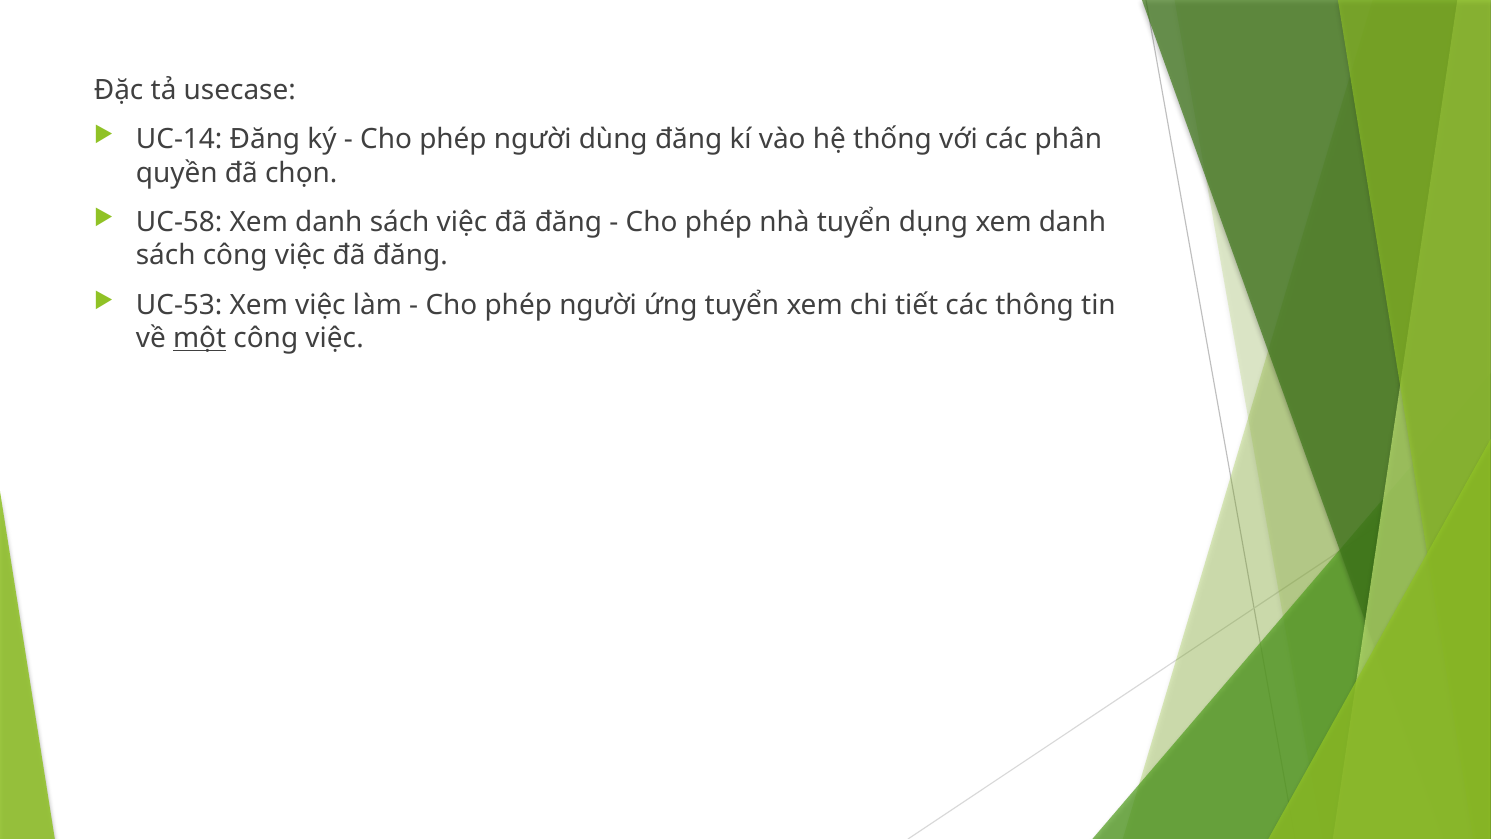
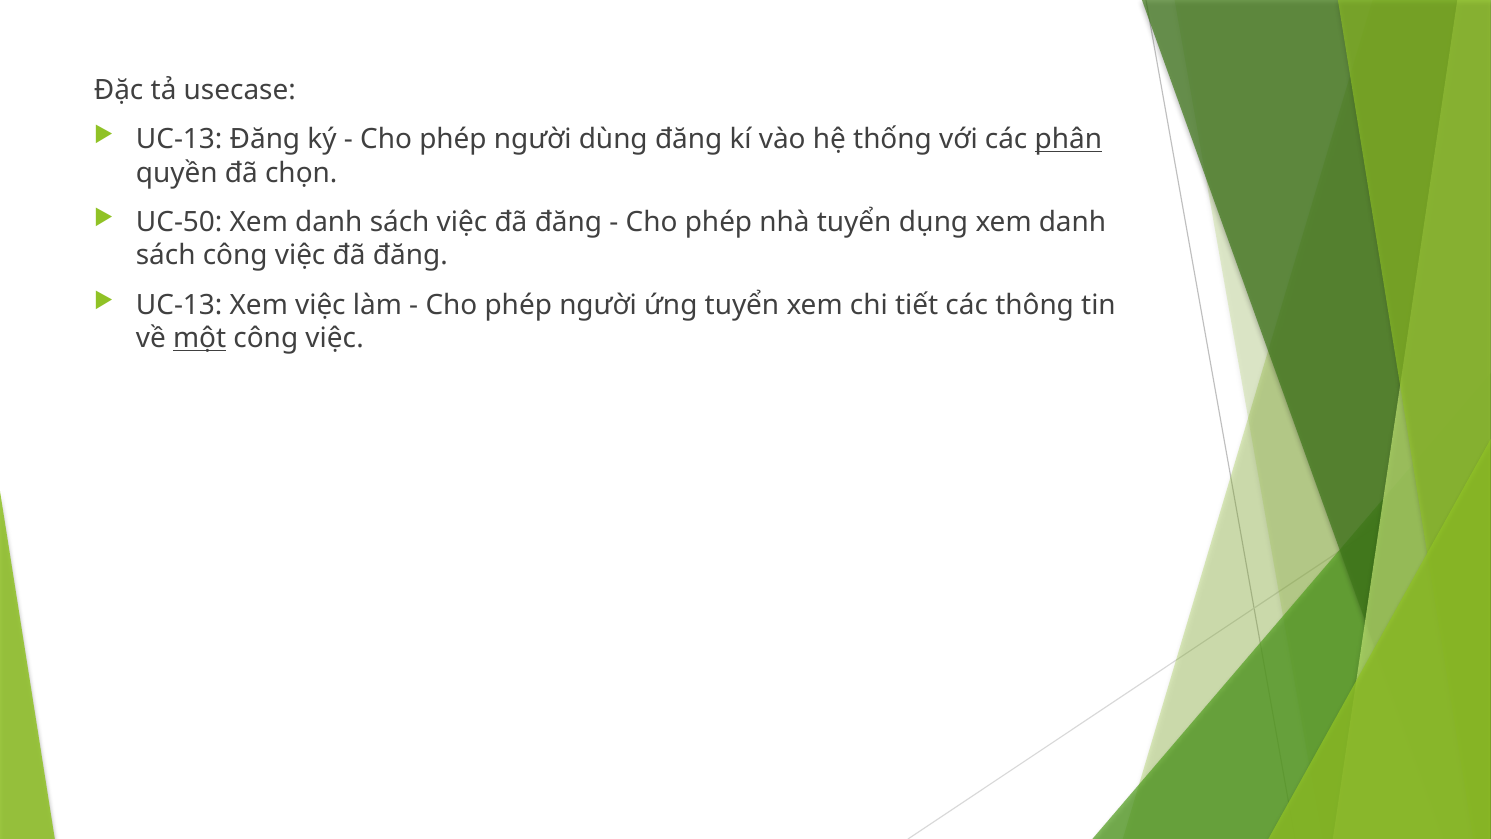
UC-14: UC-14 -> UC-13 (179, 139)
phân underline: none -> present (1068, 139)
UC-58: UC-58 -> UC-50 (179, 222)
UC-53: UC-53 -> UC-13 (179, 305)
